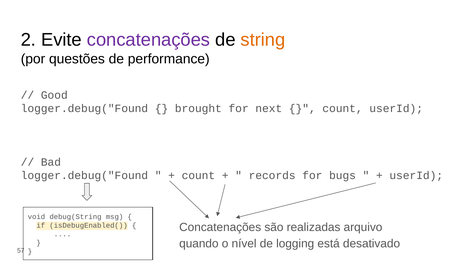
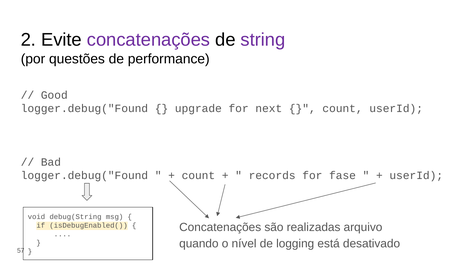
string colour: orange -> purple (263, 40)
brought: brought -> upgrade (198, 109)
bugs: bugs -> fase (342, 176)
